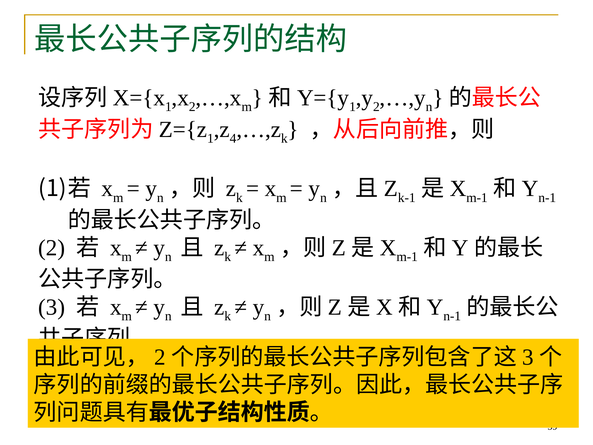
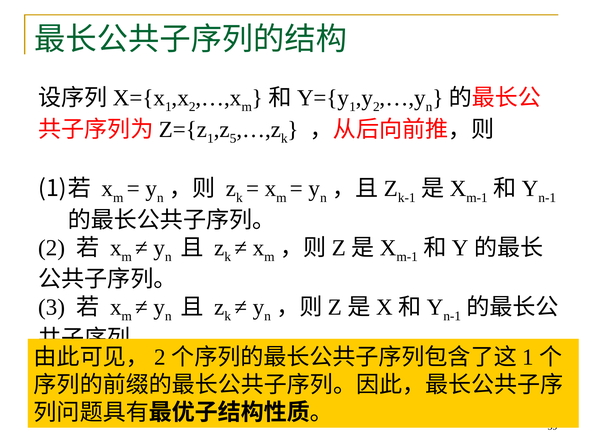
4: 4 -> 5 (233, 138)
3: 3 -> 1 (528, 357)
